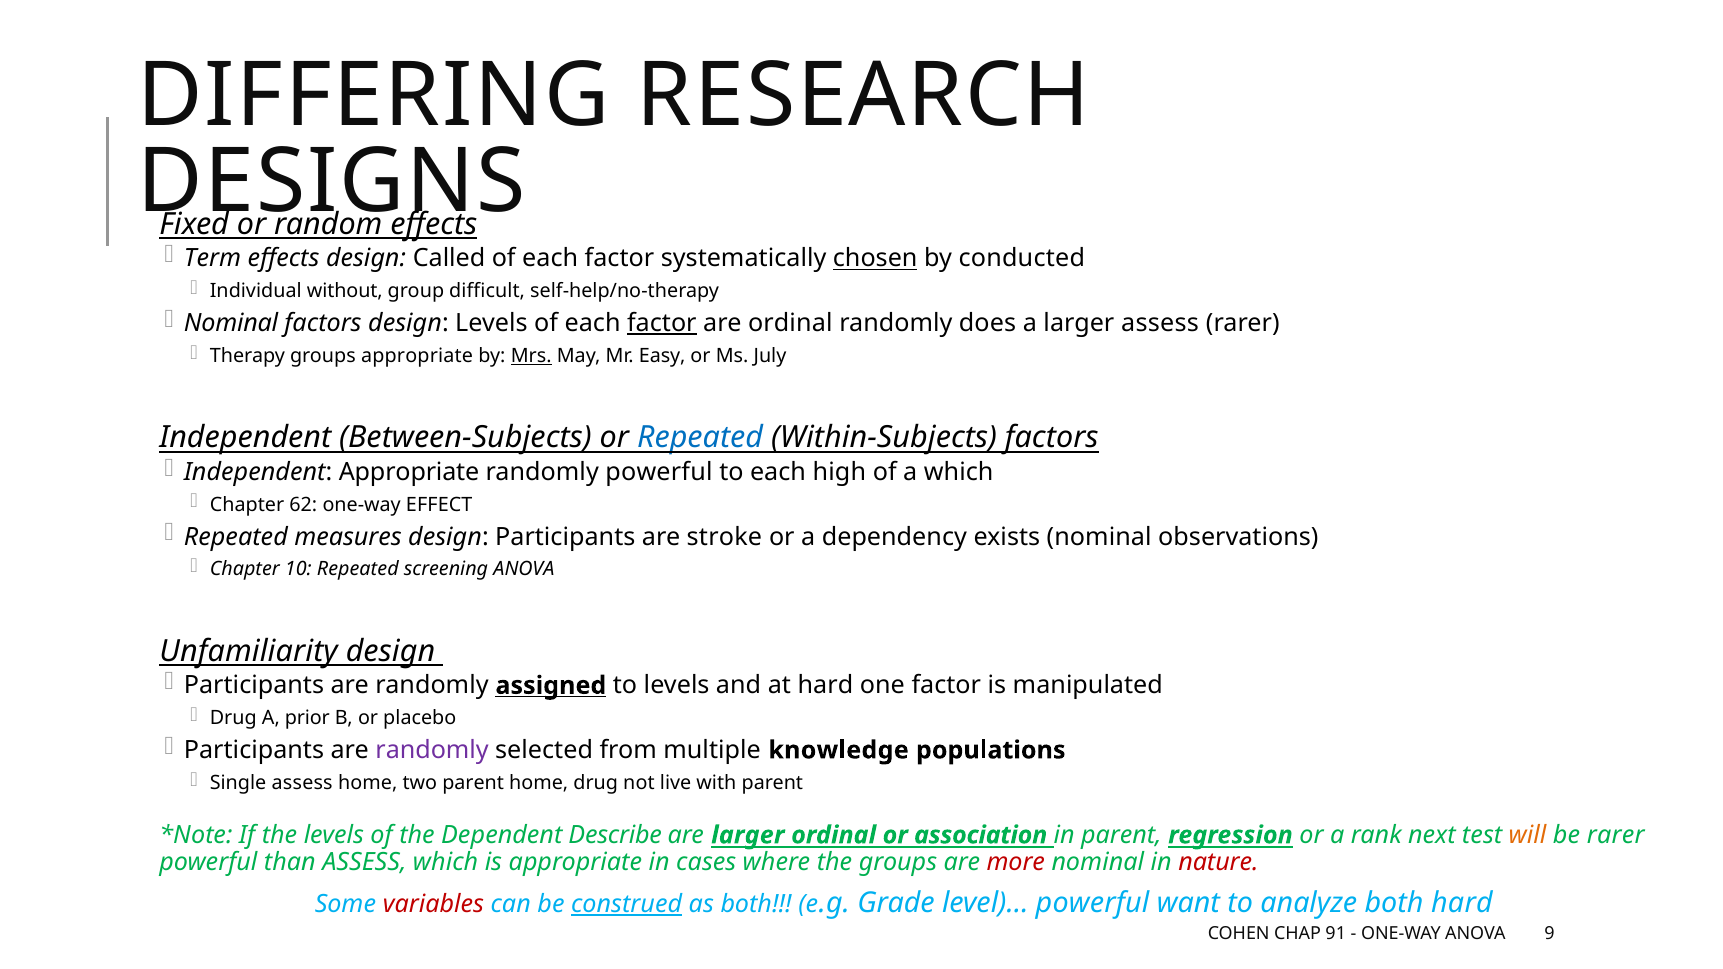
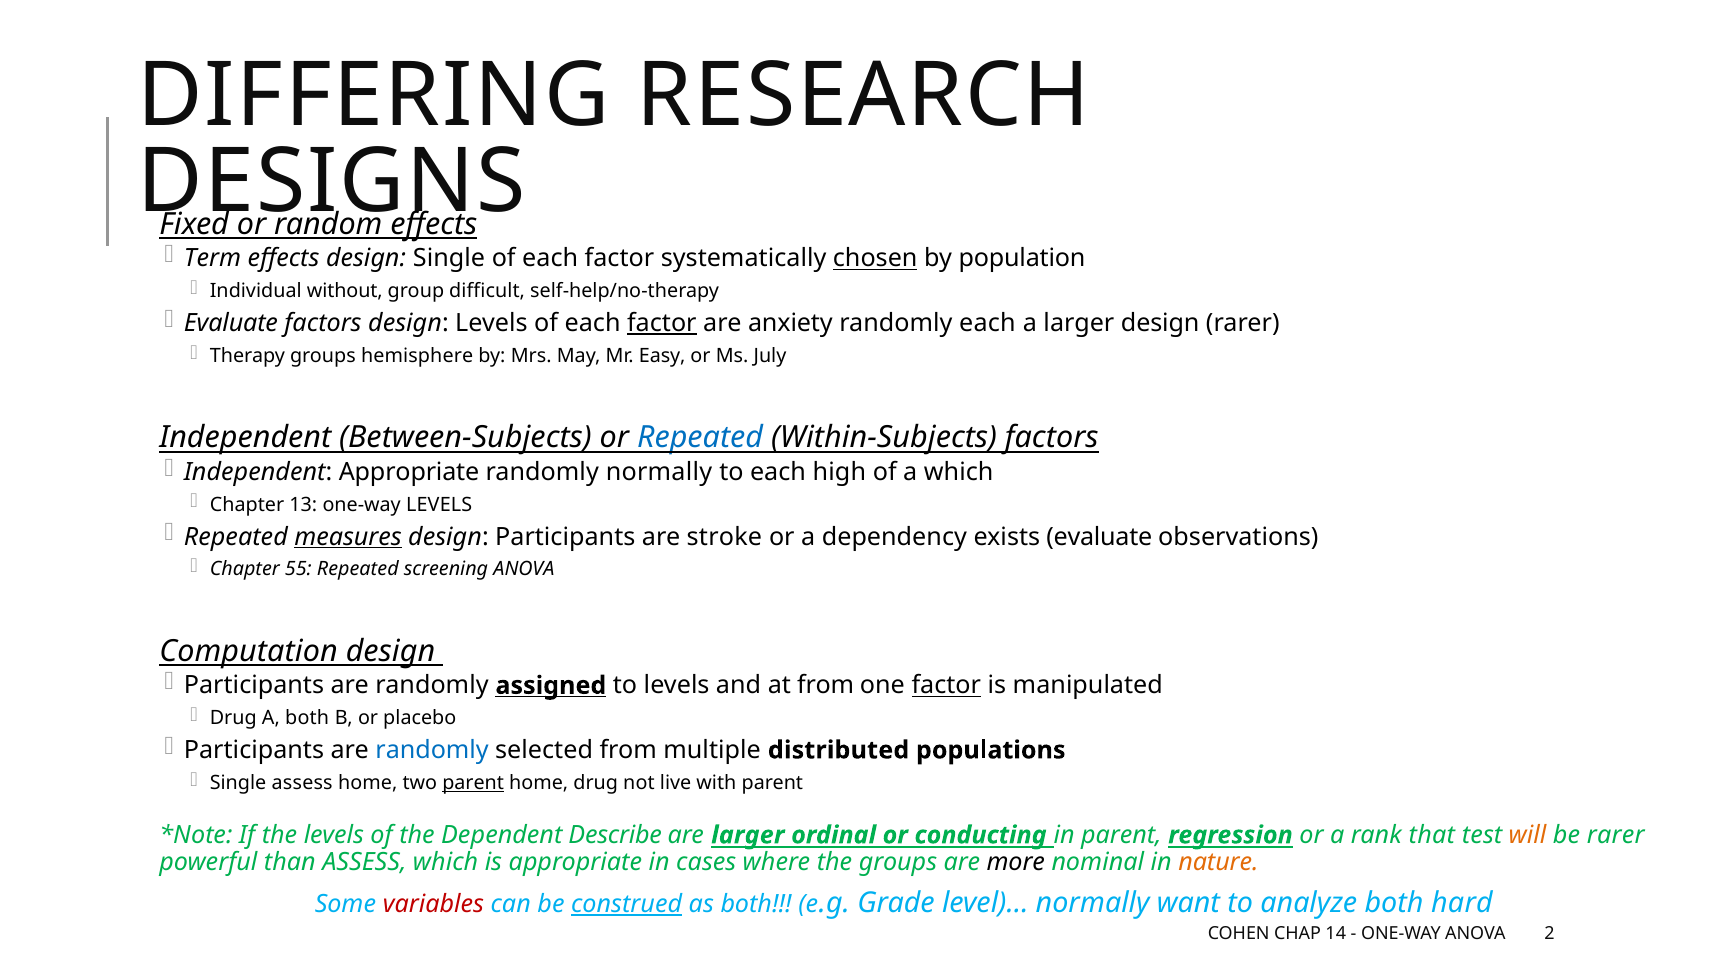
design Called: Called -> Single (449, 259)
conducted: conducted -> population (1022, 259)
Nominal: Nominal -> Evaluate (231, 323)
are ordinal: ordinal -> anxiety (790, 323)
randomly does: does -> each (987, 323)
larger assess: assess -> design (1160, 323)
groups appropriate: appropriate -> hemisphere (417, 356)
Mrs underline: present -> none (531, 356)
randomly powerful: powerful -> normally (659, 472)
62: 62 -> 13 (303, 505)
one-way EFFECT: EFFECT -> LEVELS (439, 505)
measures underline: none -> present (348, 537)
exists nominal: nominal -> evaluate (1099, 537)
10: 10 -> 55 (298, 569)
Unfamiliarity: Unfamiliarity -> Computation (249, 651)
at hard: hard -> from (826, 686)
factor underline: none -> present (946, 686)
A prior: prior -> both (307, 718)
randomly colour: purple -> blue (432, 750)
knowledge: knowledge -> distributed (839, 750)
parent underline: none -> present (473, 783)
association: association -> conducting (981, 835)
next: next -> that (1432, 835)
more colour: red -> black (1016, 862)
nature colour: red -> orange (1218, 862)
level)… powerful: powerful -> normally (1093, 903)
91: 91 -> 14 (1336, 934)
9: 9 -> 2 (1550, 934)
